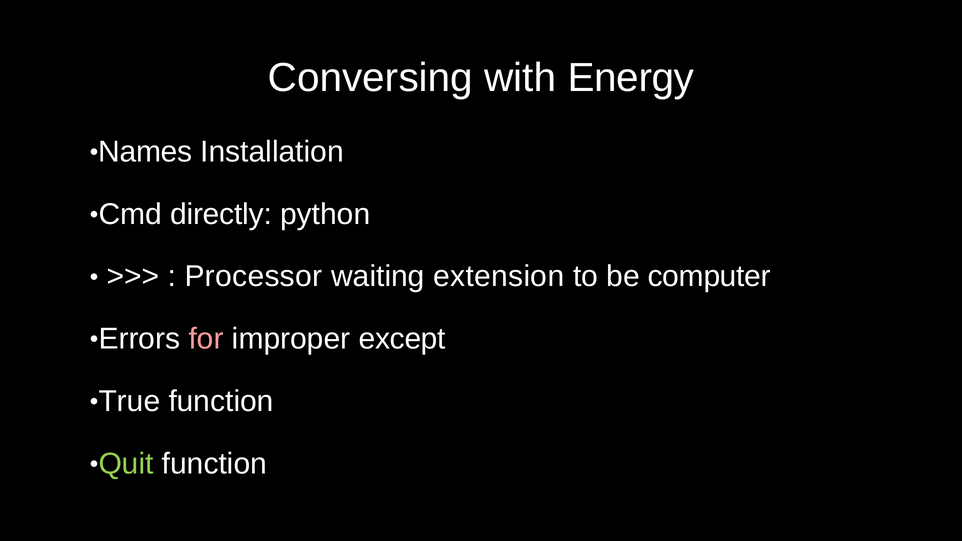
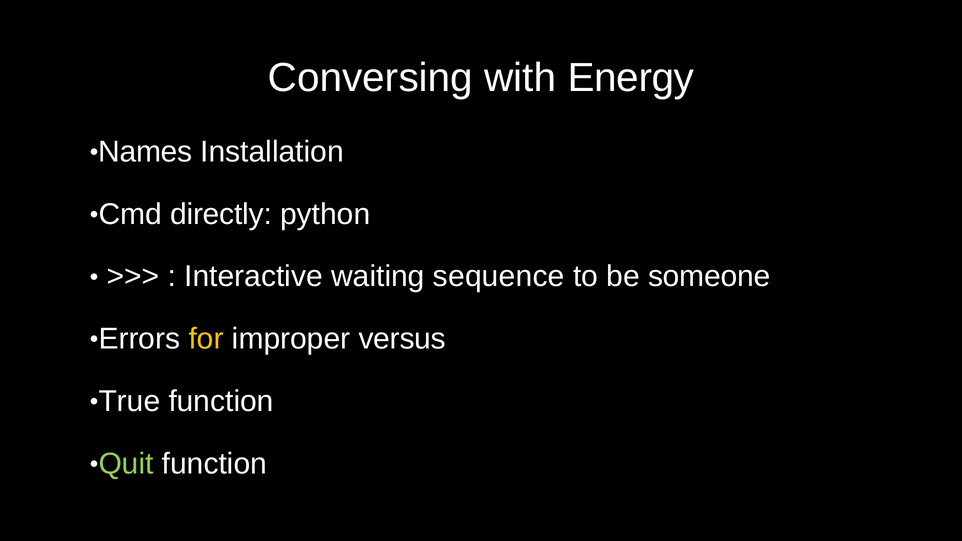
Processor: Processor -> Interactive (254, 277)
extension: extension -> sequence (499, 277)
computer: computer -> someone (709, 277)
for colour: pink -> yellow (206, 339)
except: except -> versus (402, 339)
